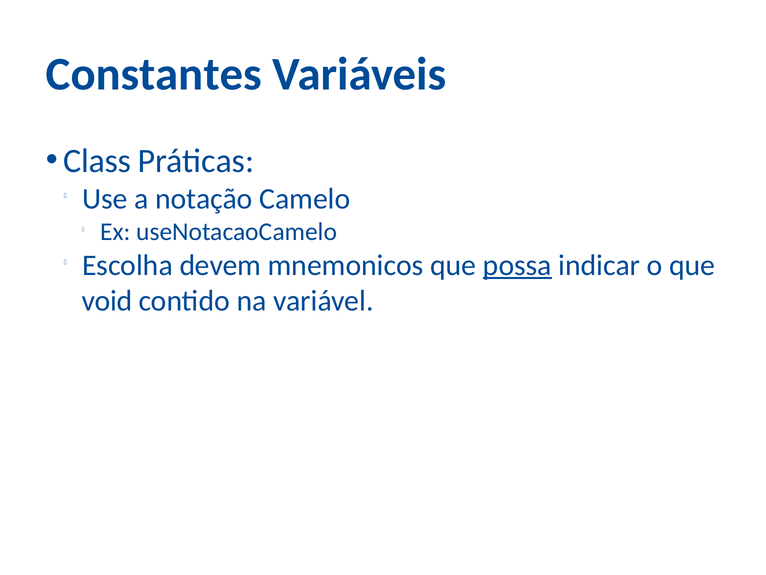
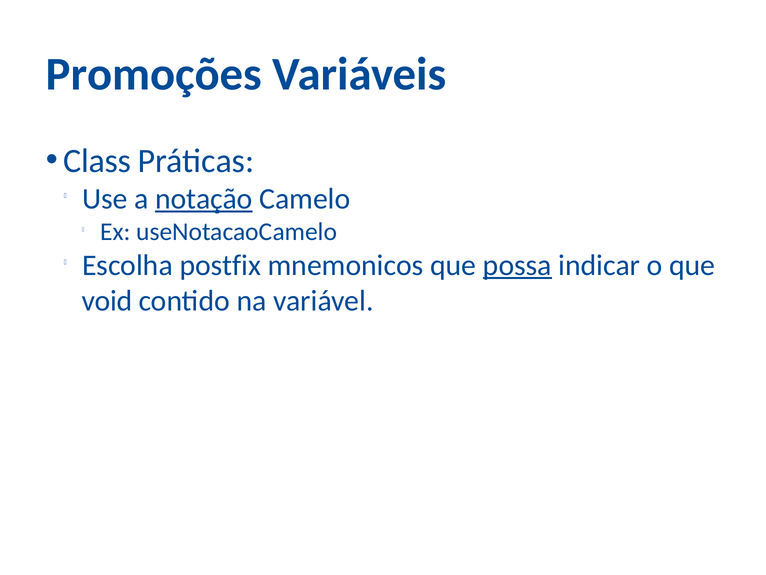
Constantes: Constantes -> Promoções (154, 74)
notação underline: none -> present (204, 199)
devem: devem -> postfix (220, 265)
